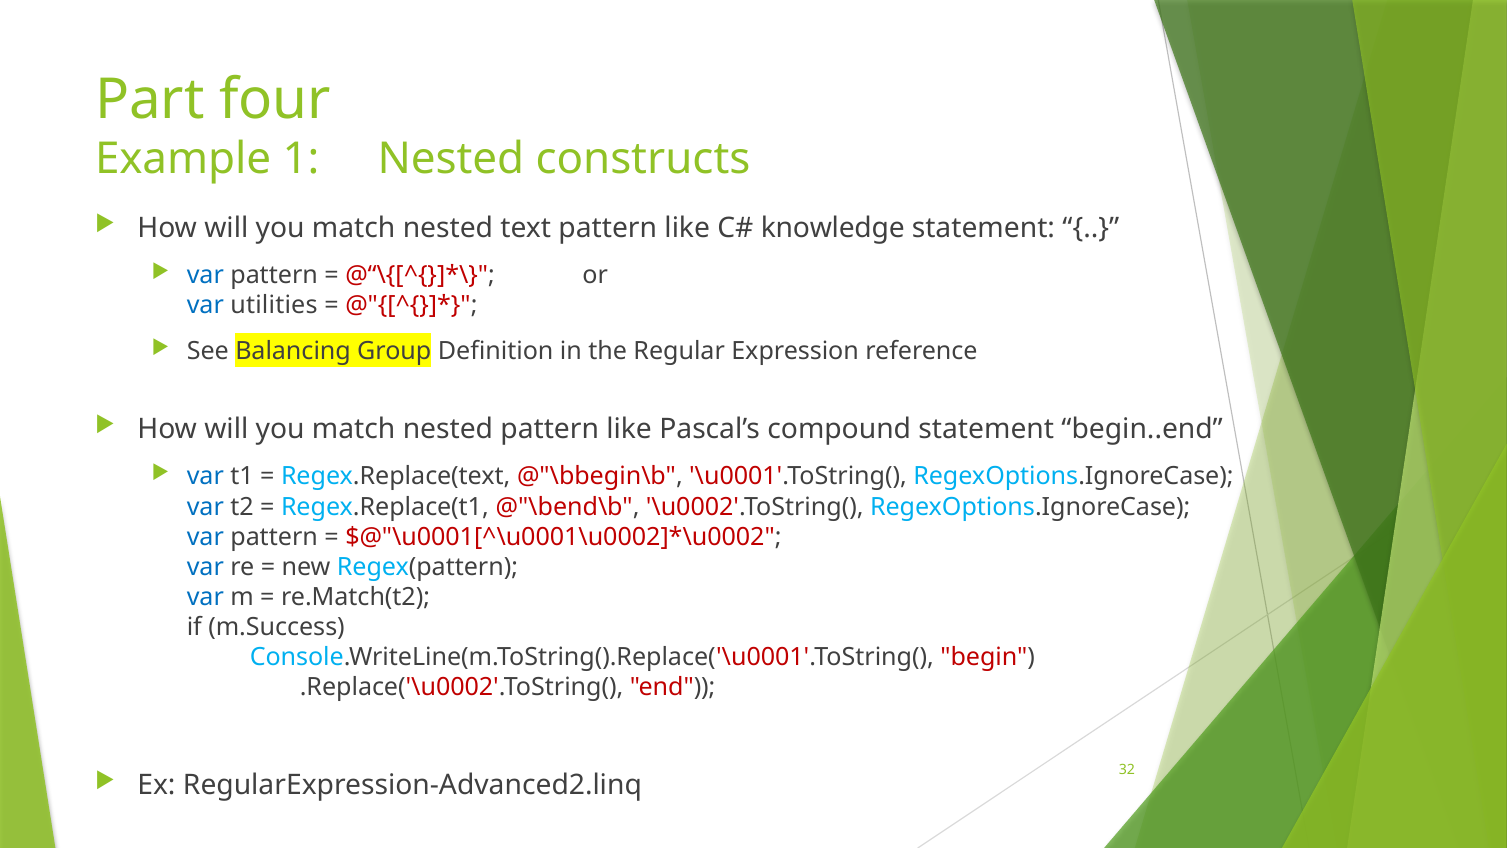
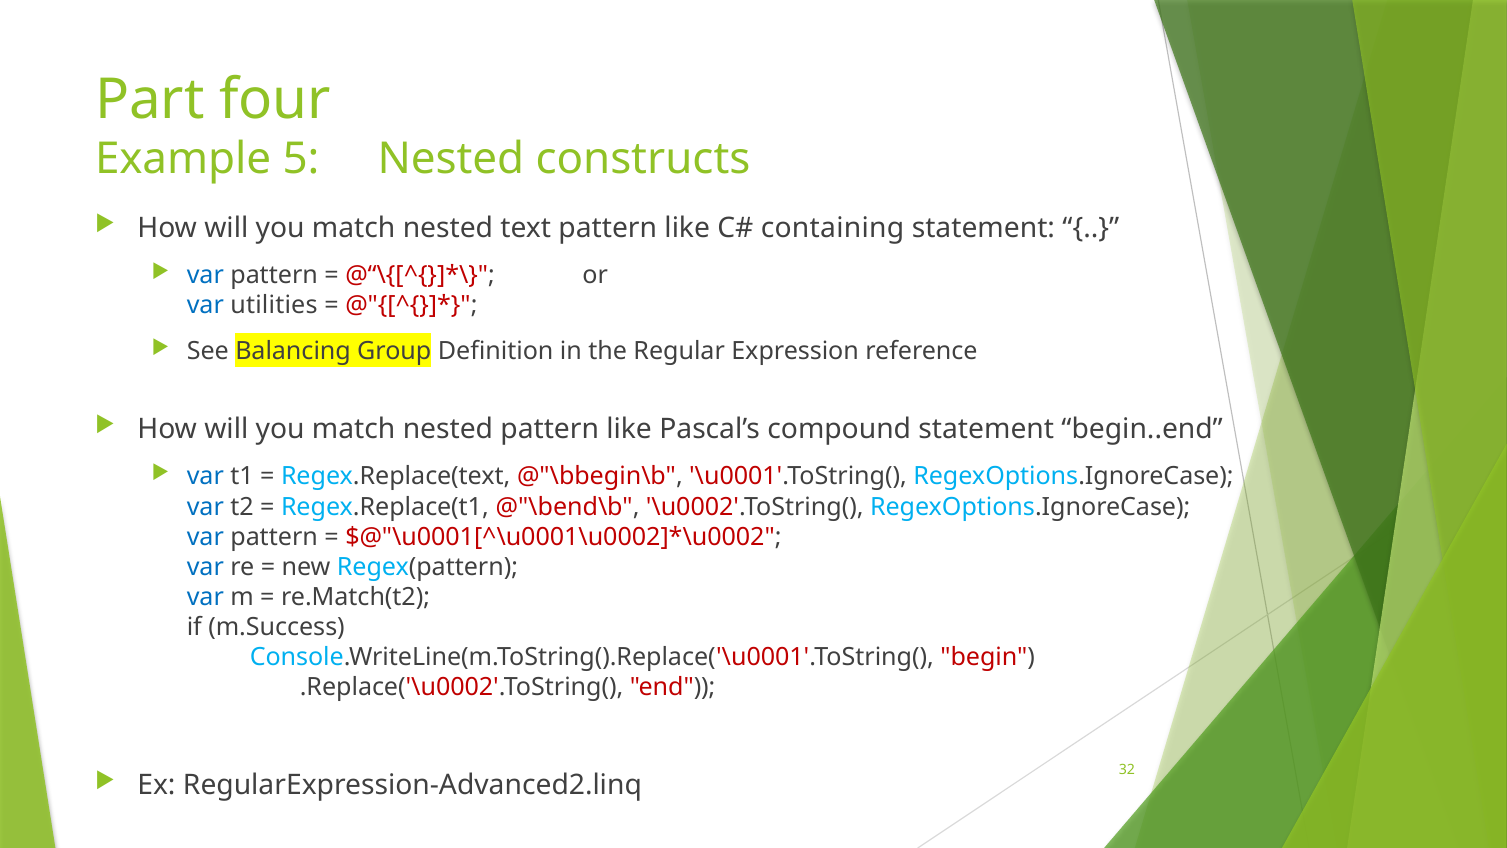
1: 1 -> 5 (301, 159)
knowledge: knowledge -> containing (833, 228)
